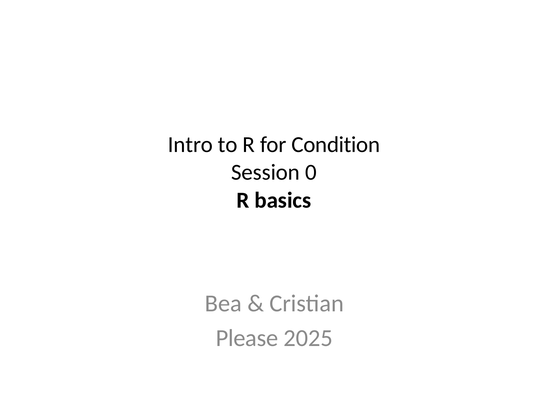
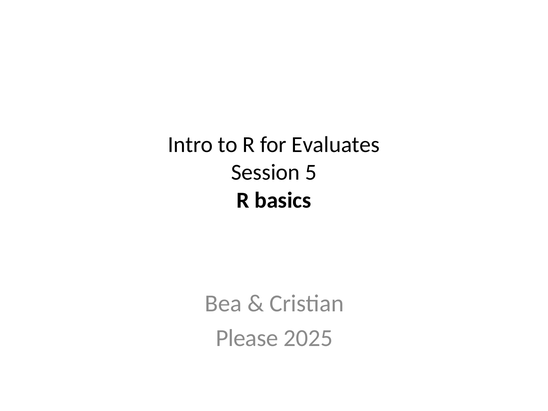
Condition: Condition -> Evaluates (336, 145)
0: 0 -> 5 (311, 172)
